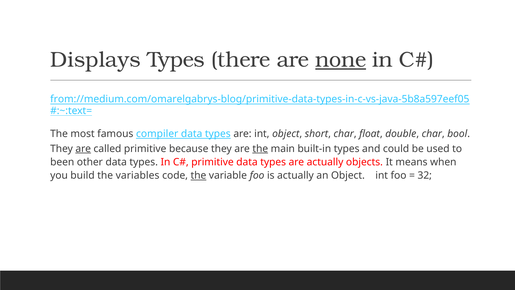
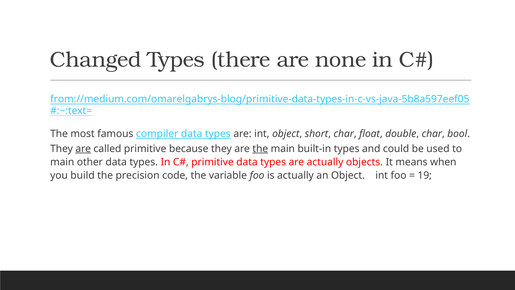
Displays: Displays -> Changed (96, 60)
none underline: present -> none (341, 60)
been: been -> main (62, 162)
variables: variables -> precision (138, 175)
the underline: present -> none (198, 175)
32: 32 -> 19 (425, 175)
